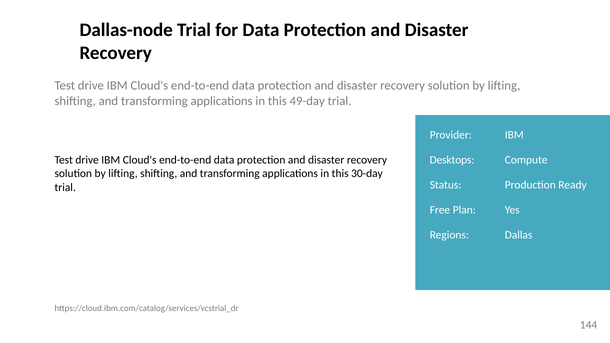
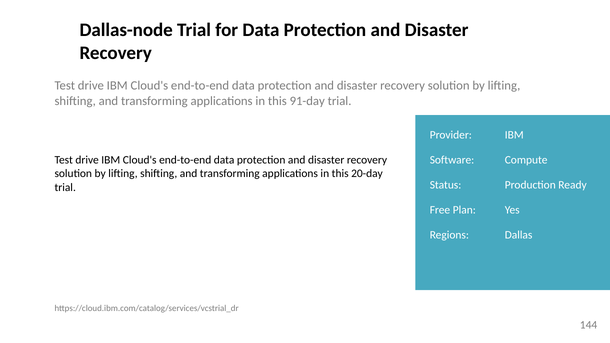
49-day: 49-day -> 91-day (307, 101)
Desktops: Desktops -> Software (452, 160)
30-day: 30-day -> 20-day (367, 174)
